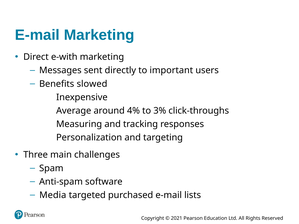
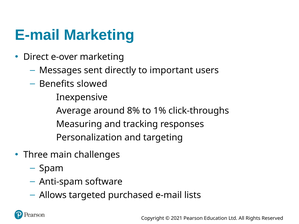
e-with: e-with -> e-over (64, 57)
4%: 4% -> 8% (133, 111)
3%: 3% -> 1% (160, 111)
Media: Media -> Allows (53, 195)
